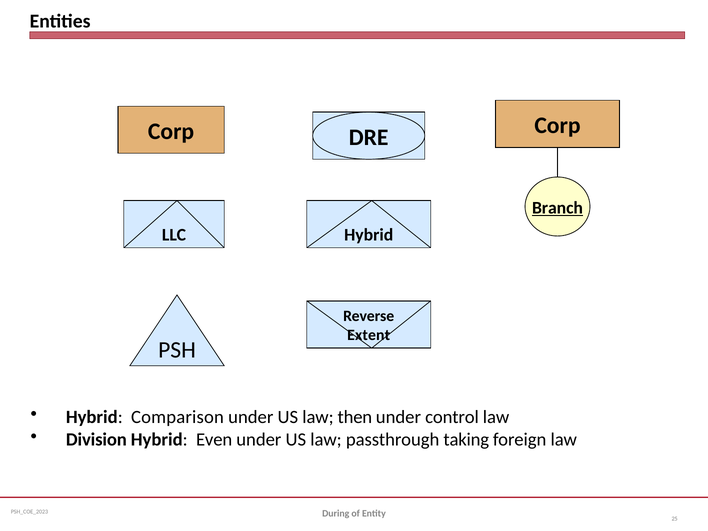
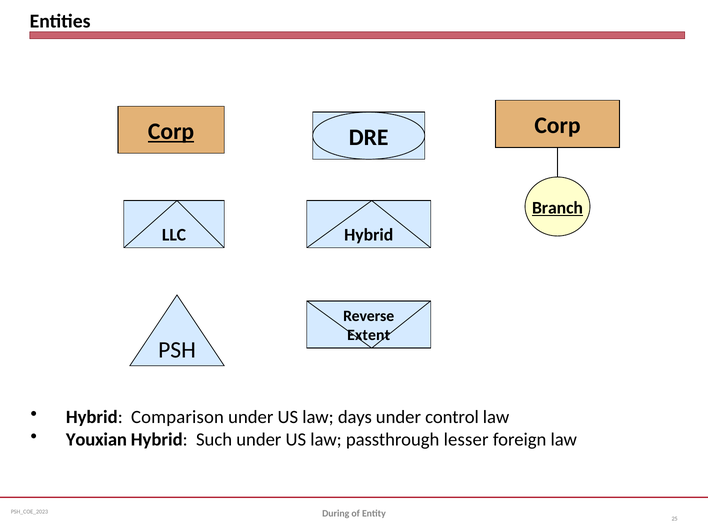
Corp underline: none -> present (171, 131)
then: then -> days (355, 417)
Division: Division -> Youxian (96, 440)
Even: Even -> Such (214, 440)
taking: taking -> lesser (466, 440)
